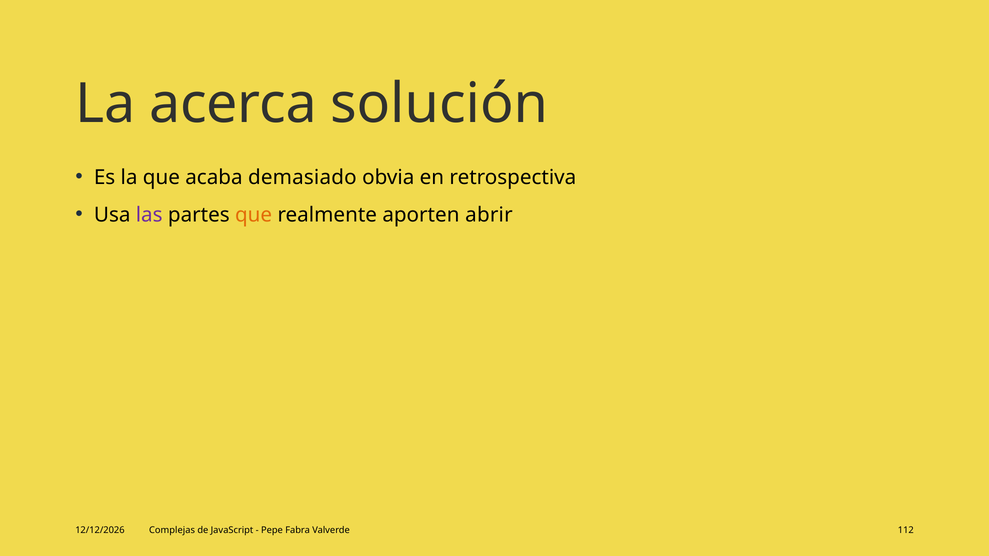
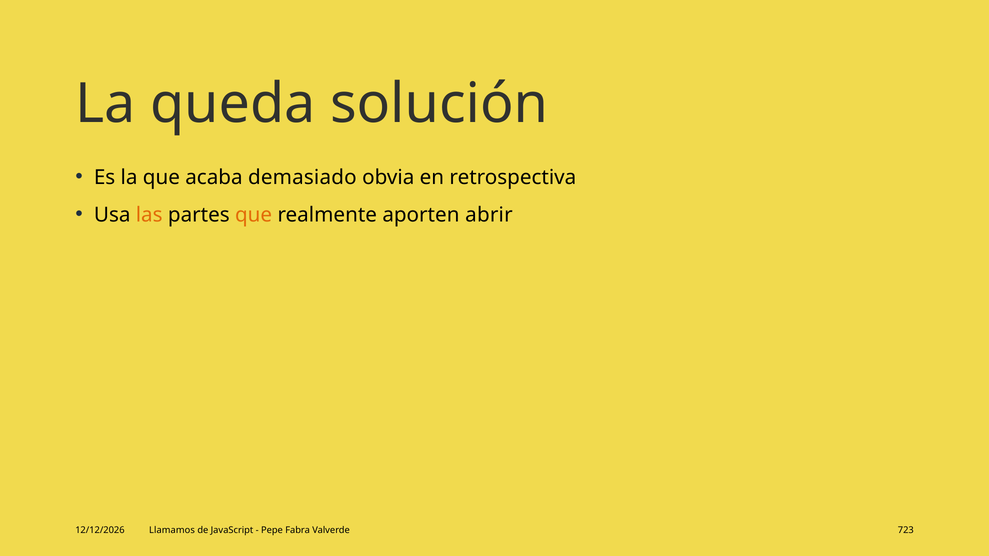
acerca: acerca -> queda (233, 104)
las colour: purple -> orange (149, 215)
Complejas: Complejas -> Llamamos (172, 530)
112: 112 -> 723 (906, 530)
